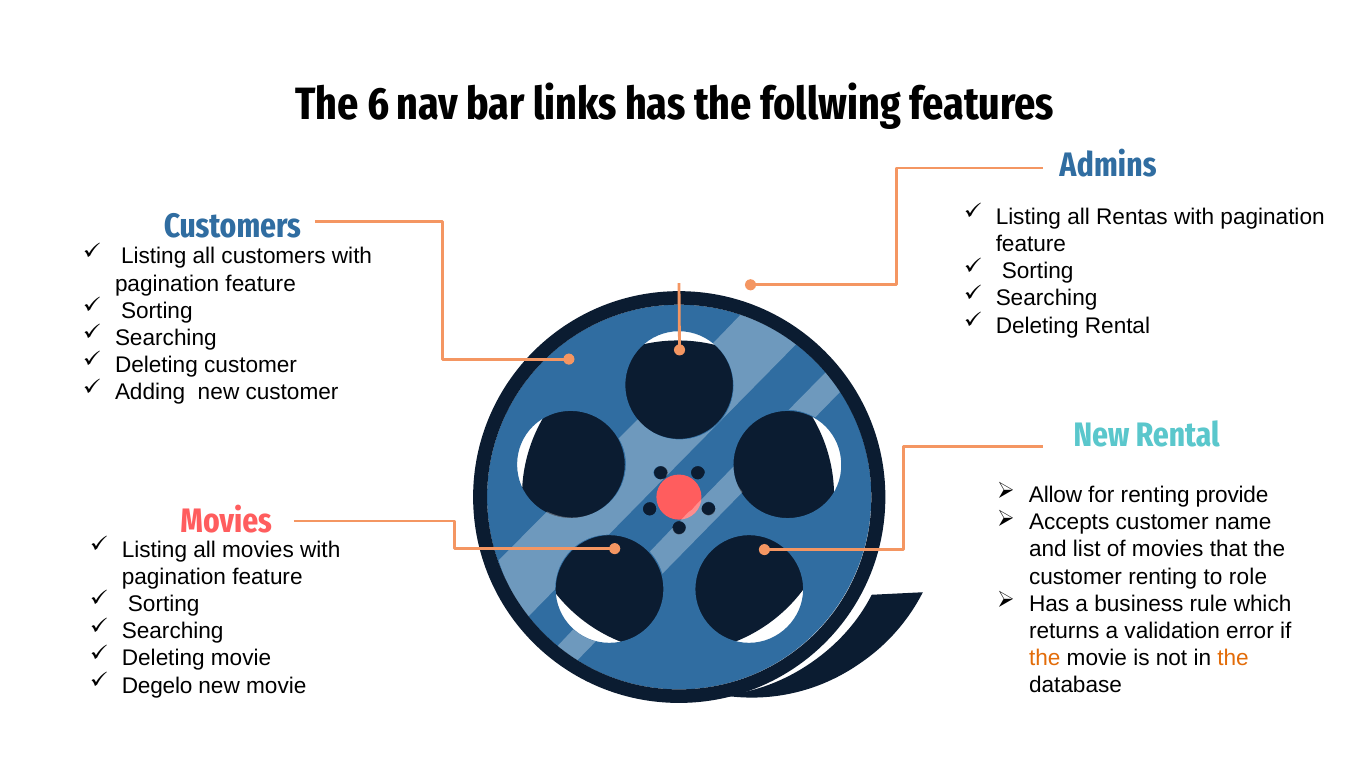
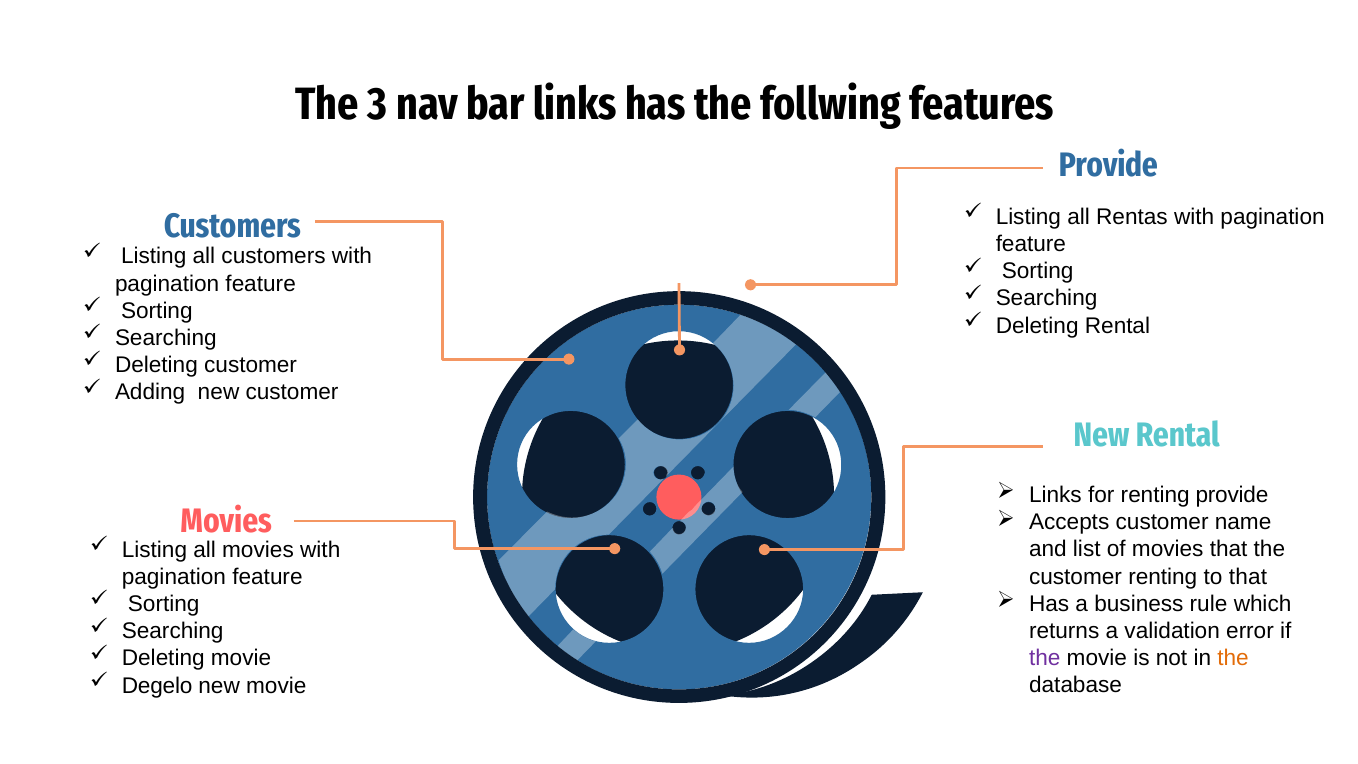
6: 6 -> 3 (378, 105)
Admins: Admins -> Provide (1108, 165)
Allow: Allow -> Links (1055, 495)
to role: role -> that (1248, 577)
the colour: orange -> purple (1045, 658)
